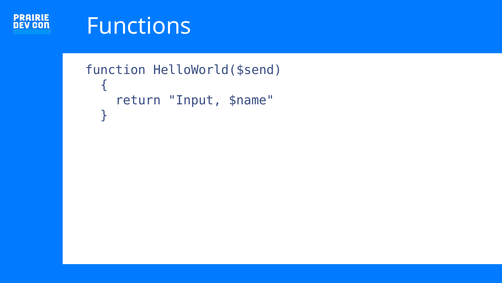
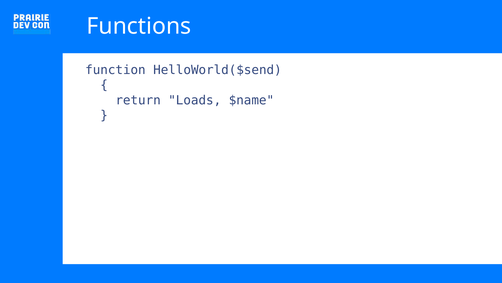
Input: Input -> Loads (195, 100)
